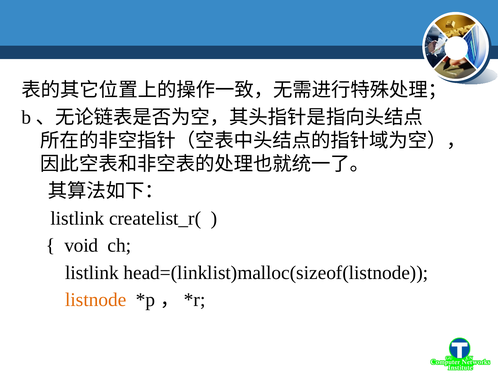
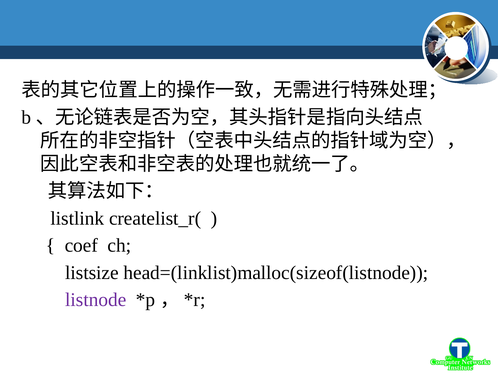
void: void -> coef (81, 245)
listlink: listlink -> listsize (92, 272)
listnode colour: orange -> purple (96, 299)
